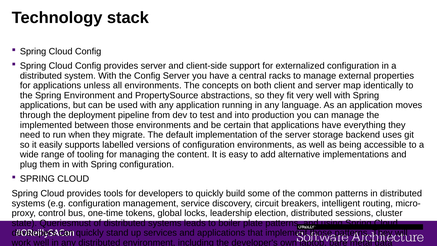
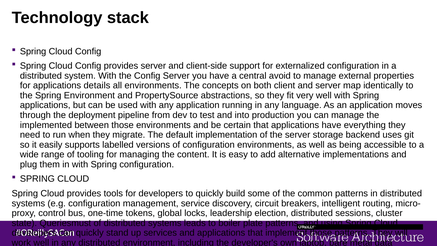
racks: racks -> avoid (280, 76)
unless: unless -> details (97, 86)
